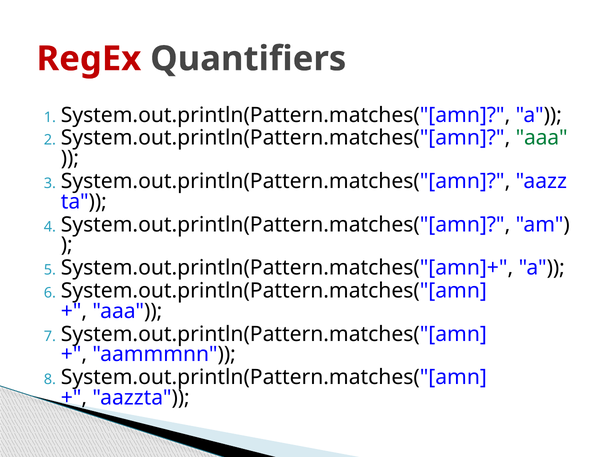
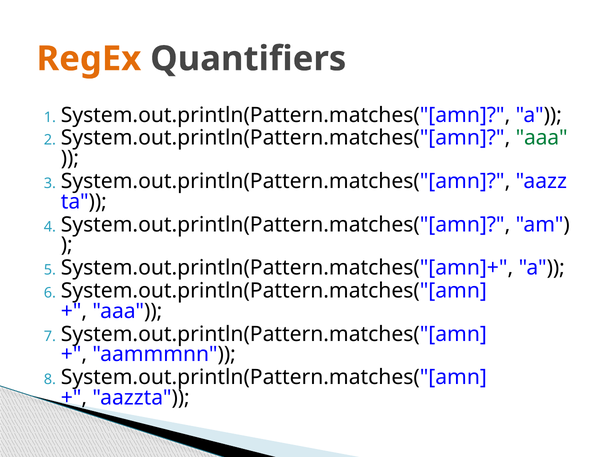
RegEx colour: red -> orange (89, 59)
